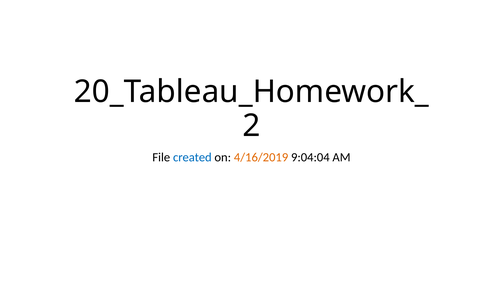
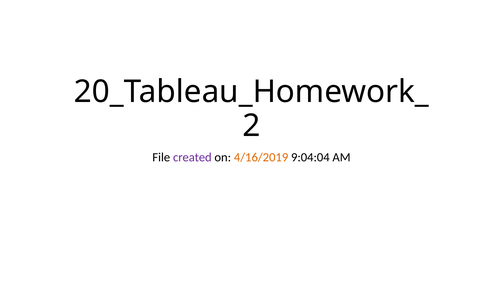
created colour: blue -> purple (192, 157)
